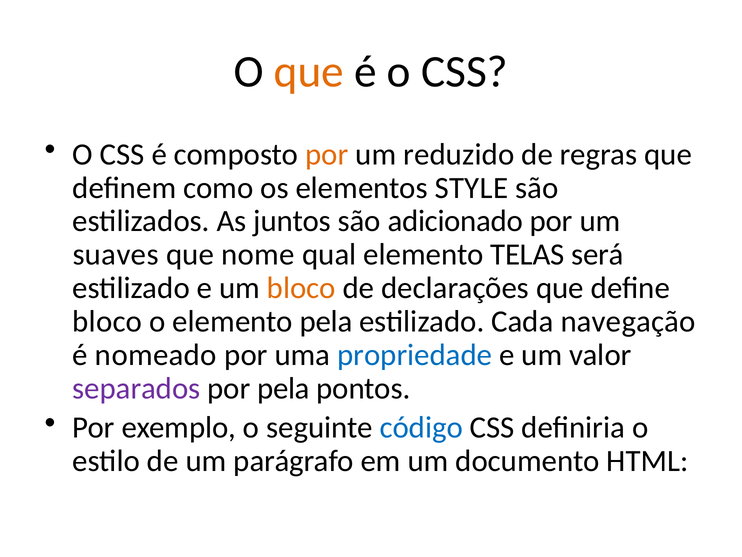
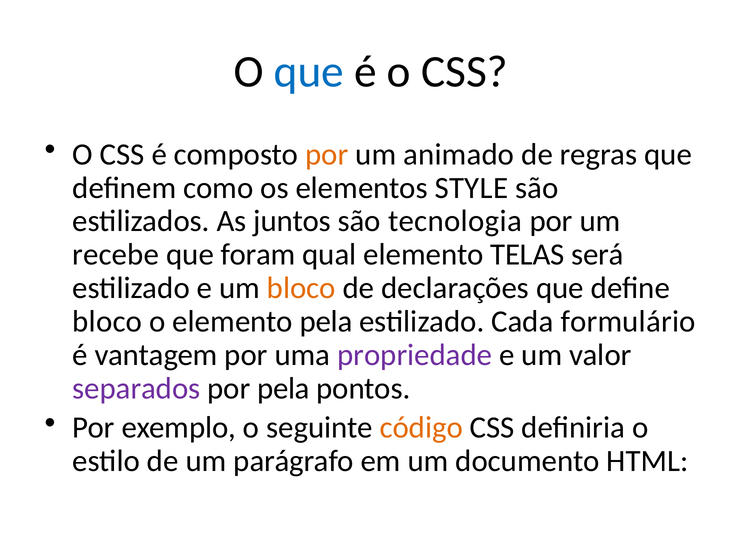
que colour: orange -> blue (309, 72)
reduzido: reduzido -> animado (459, 154)
adicionado: adicionado -> tecnologia (455, 221)
suaves: suaves -> recebe (116, 254)
nome: nome -> foram (258, 254)
navegação: navegação -> formulário (628, 321)
nomeado: nomeado -> vantagem (156, 355)
propriedade colour: blue -> purple (415, 355)
código colour: blue -> orange (421, 427)
